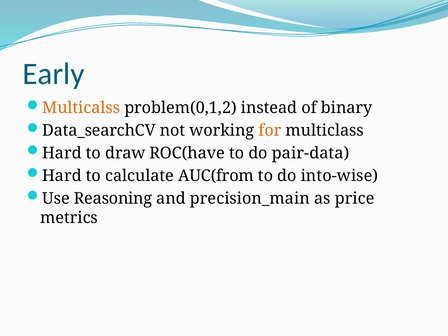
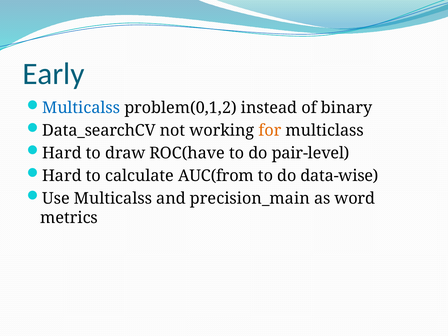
Multicalss colour: orange -> blue (81, 108)
pair-data: pair-data -> pair-level (311, 153)
into-wise: into-wise -> data-wise (340, 176)
Use Reasoning: Reasoning -> Multicalss (113, 198)
price: price -> word (355, 198)
